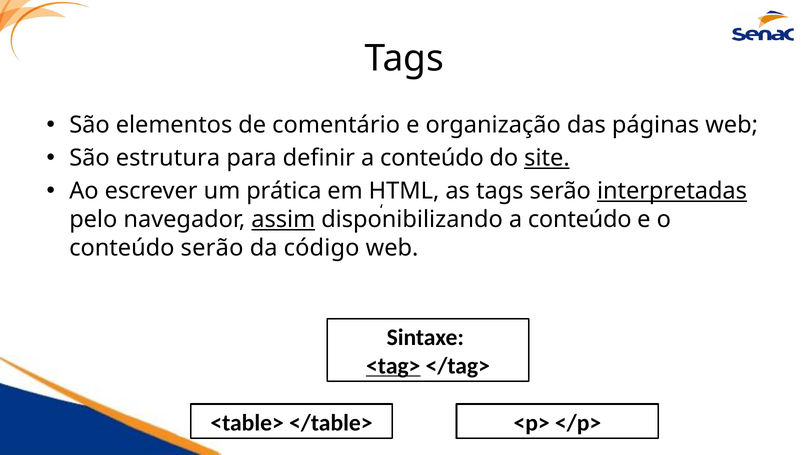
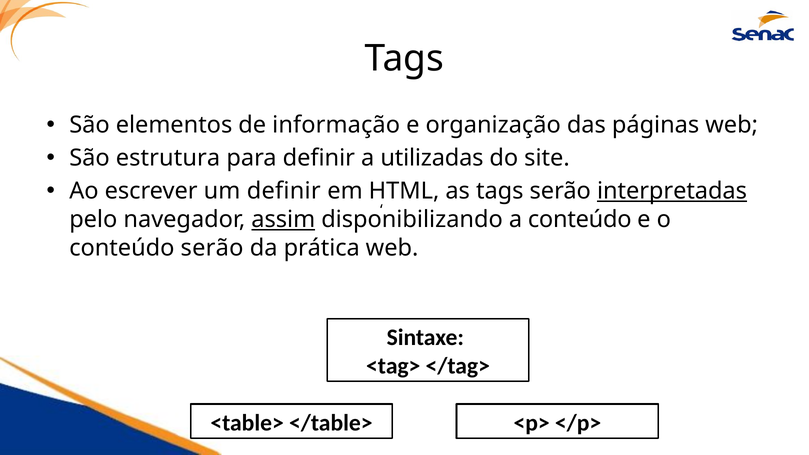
comentário: comentário -> informação (336, 125)
definir a conteúdo: conteúdo -> utilizadas (432, 158)
site underline: present -> none (547, 158)
um prática: prática -> definir (284, 191)
código: código -> prática (322, 248)
<tag> underline: present -> none (393, 366)
